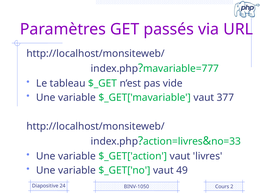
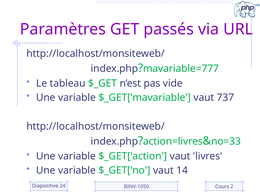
377: 377 -> 737 (225, 98)
49: 49 -> 14 (182, 170)
